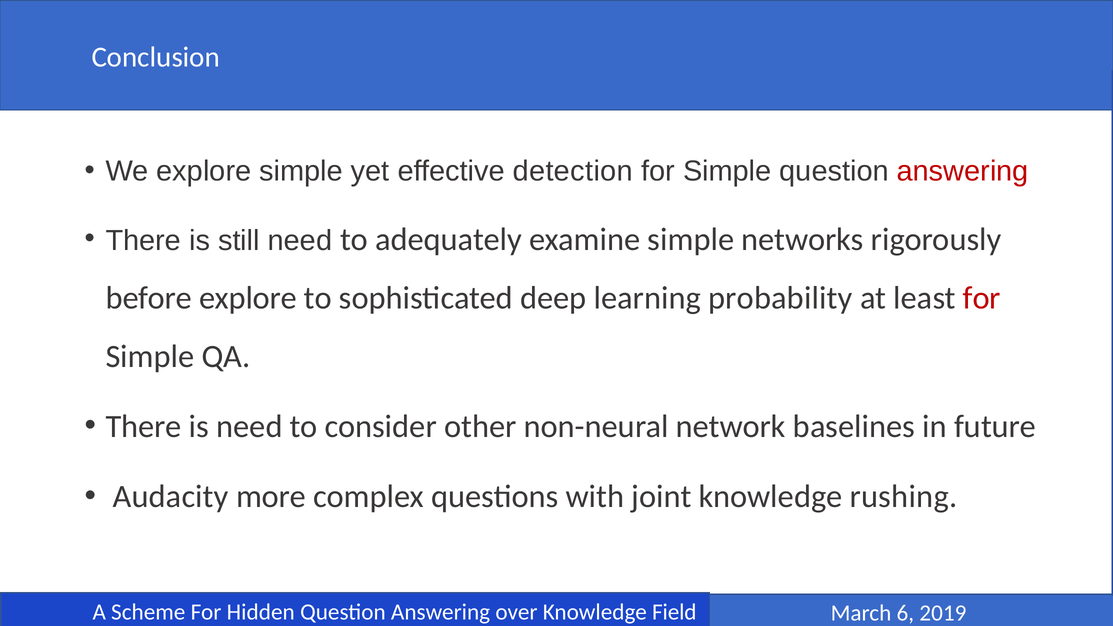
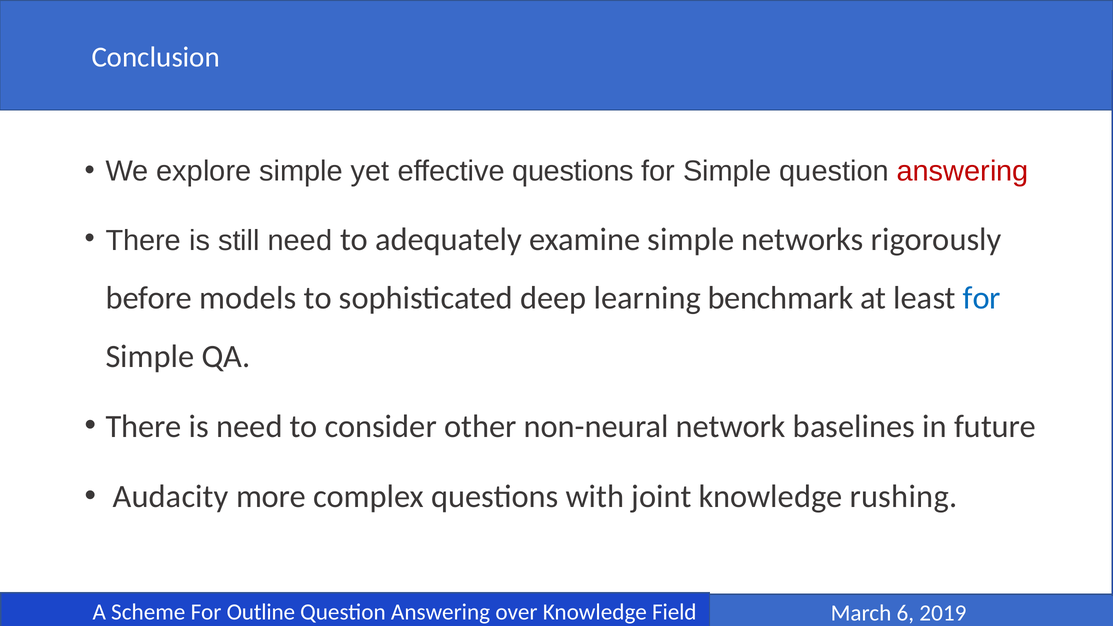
effective detection: detection -> questions (573, 171)
before explore: explore -> models (248, 298)
probability: probability -> benchmark (781, 298)
for colour: red -> blue (982, 298)
Hidden: Hidden -> Outline (261, 612)
